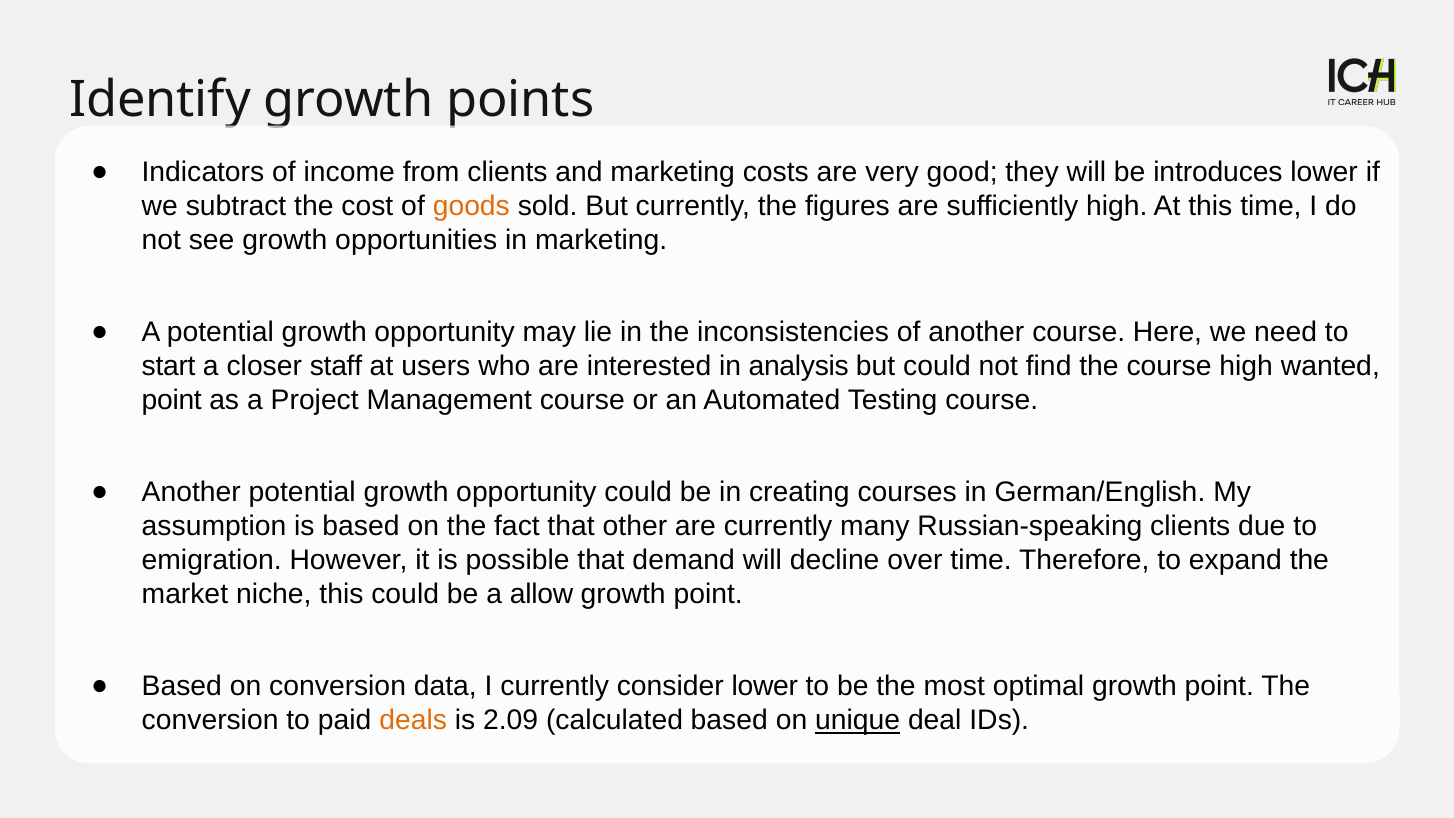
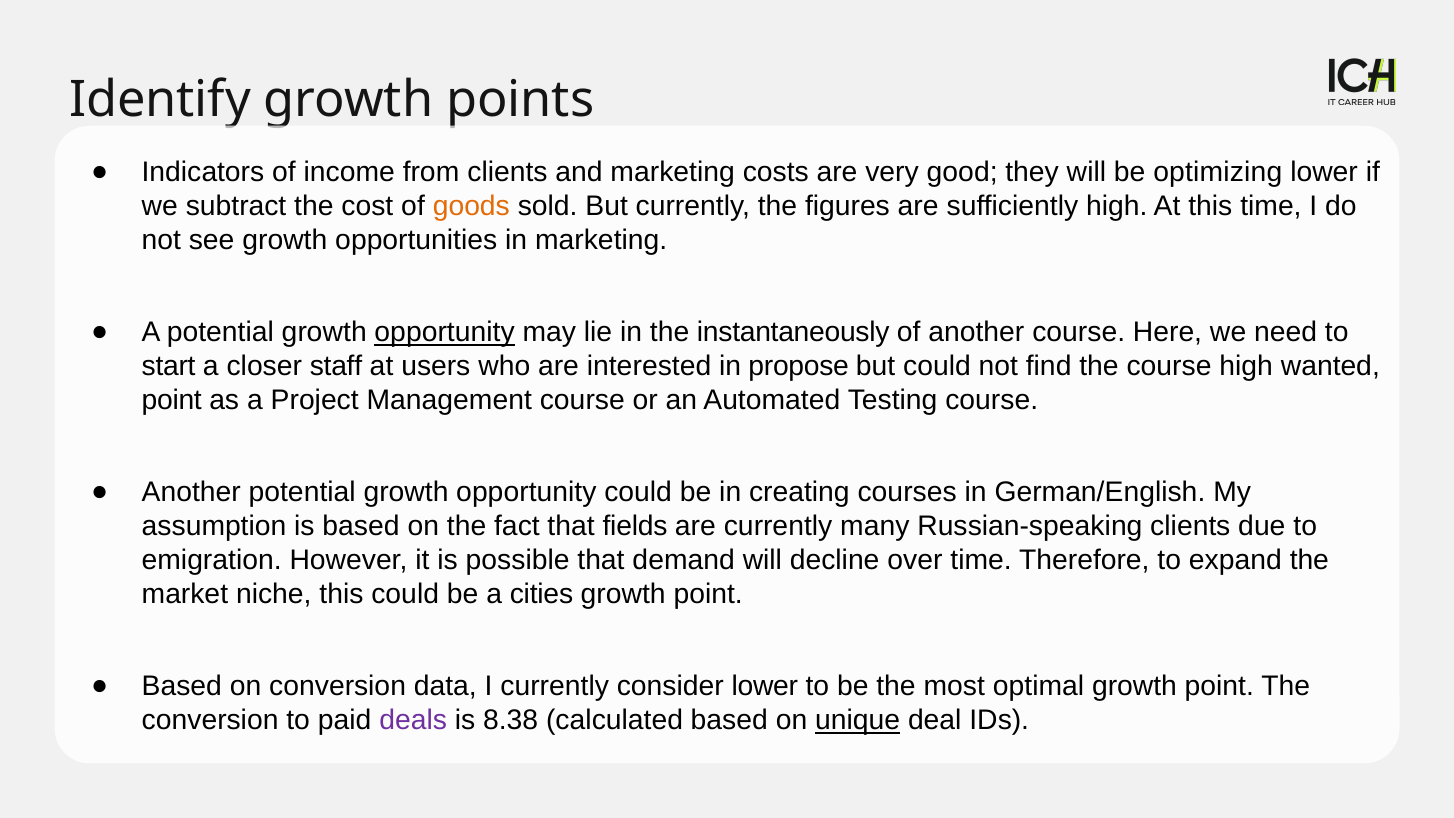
introduces: introduces -> optimizing (1218, 172)
opportunity underline: none -> present (445, 332)
inconsistencies: inconsistencies -> instantaneously (793, 332)
analysis: analysis -> propose (799, 366)
other: other -> fields (635, 526)
allow: allow -> cities (541, 594)
deals colour: orange -> purple (413, 720)
2.09: 2.09 -> 8.38 (511, 720)
